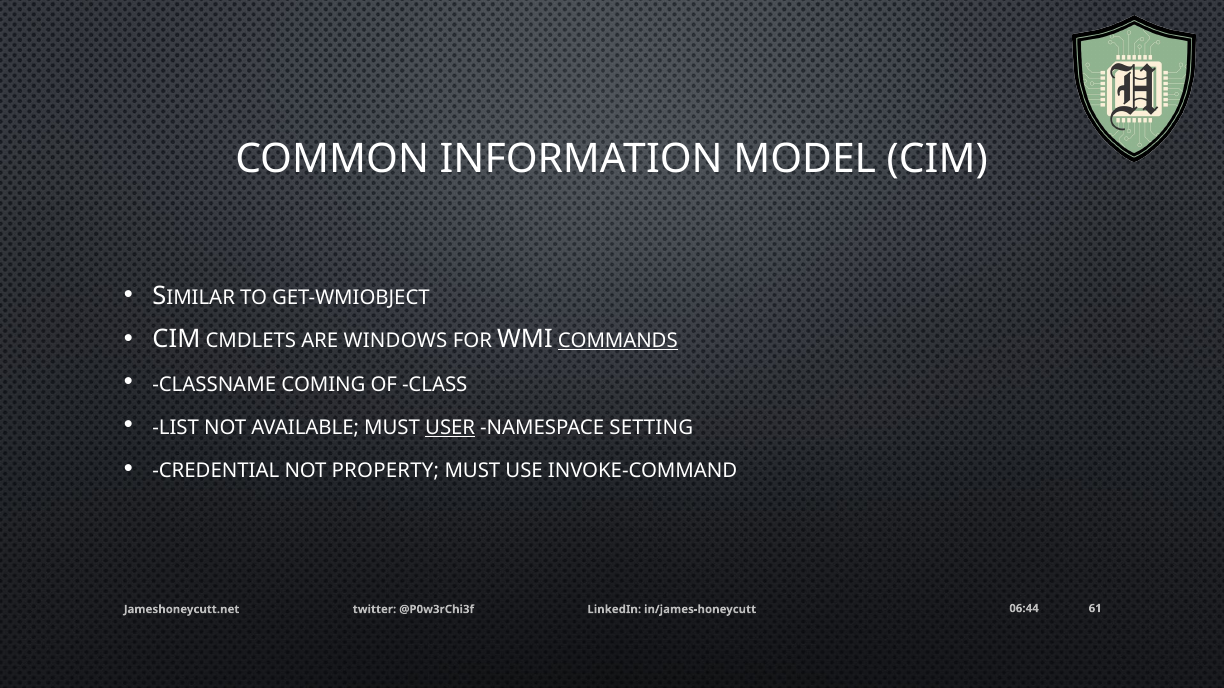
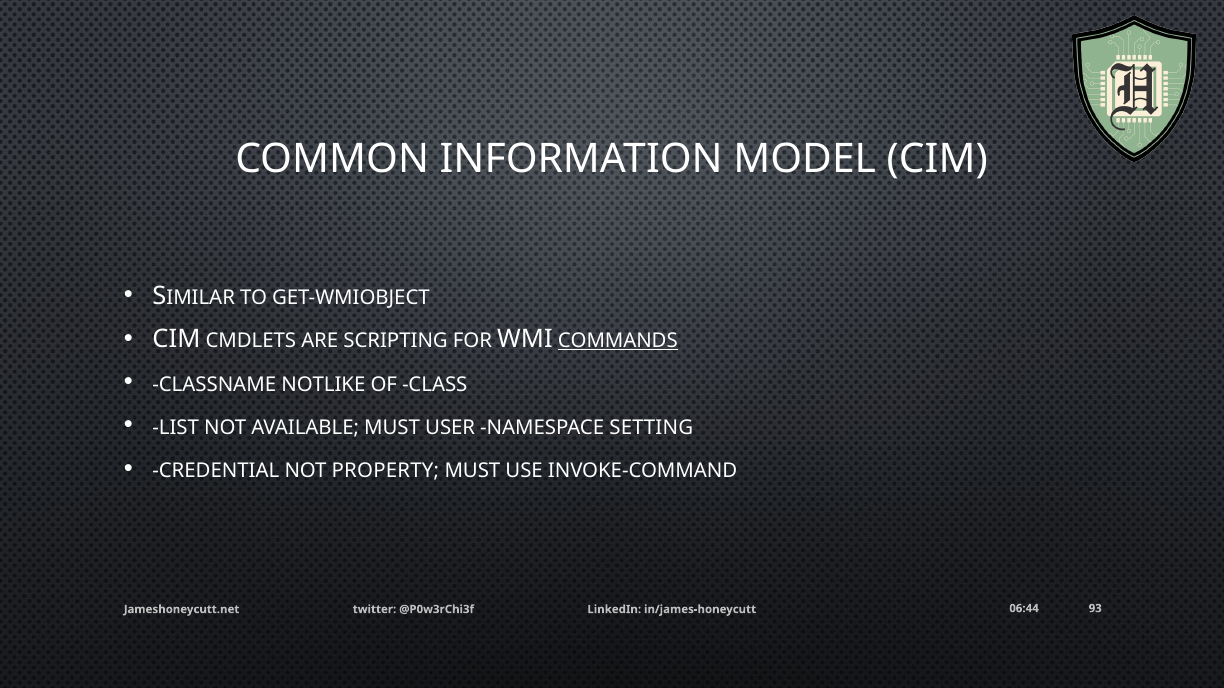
WINDOWS: WINDOWS -> SCRIPTING (396, 341)
COMING: COMING -> NOTLIKE (323, 385)
USER underline: present -> none (450, 428)
61: 61 -> 93 (1095, 609)
